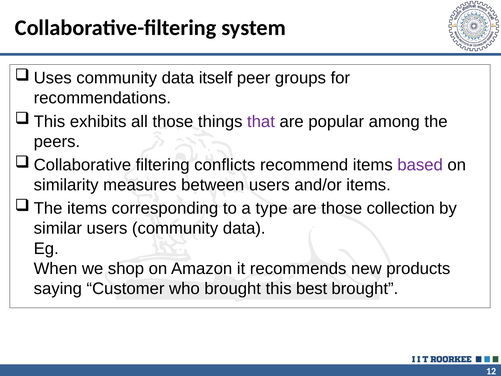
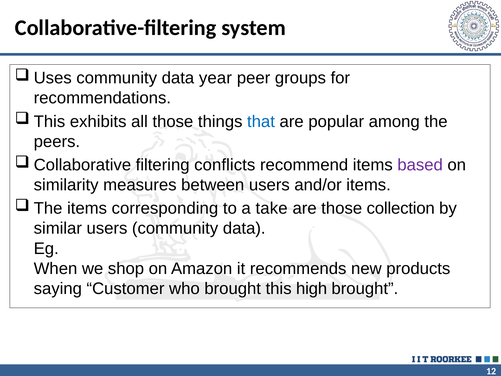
itself: itself -> year (215, 78)
that colour: purple -> blue (261, 121)
type: type -> take (272, 208)
best: best -> high (312, 288)
